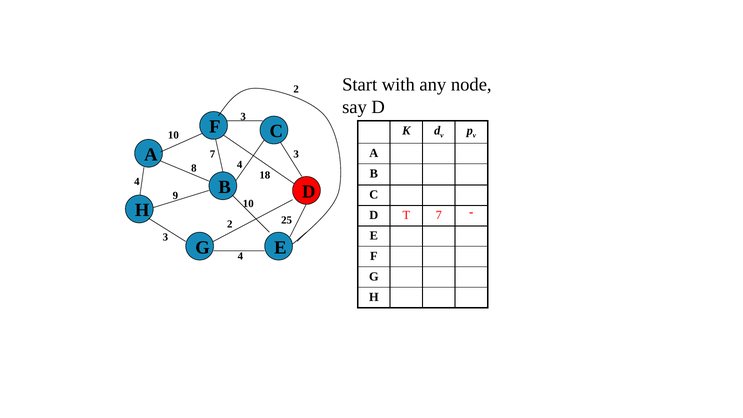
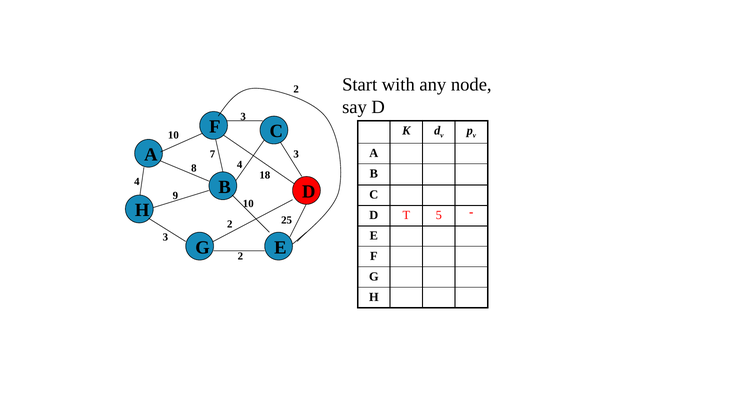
T 7: 7 -> 5 (439, 215)
G 4: 4 -> 2 (240, 256)
